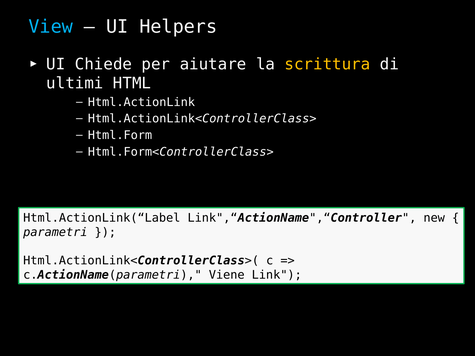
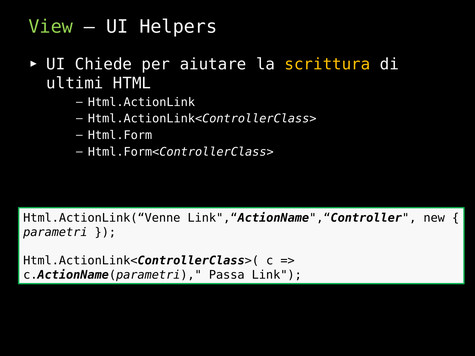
View colour: light blue -> light green (51, 27)
Html.ActionLink(“Label: Html.ActionLink(“Label -> Html.ActionLink(“Venne (102, 218)
Viene: Viene -> Passa (227, 275)
